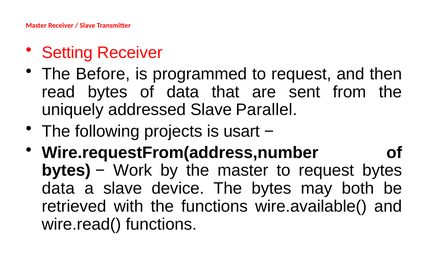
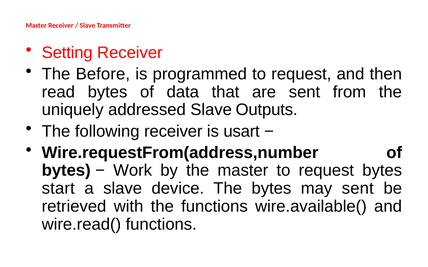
Parallel: Parallel -> Outputs (267, 110)
following projects: projects -> receiver (173, 131)
data: data -> start (58, 189)
may both: both -> sent (358, 189)
